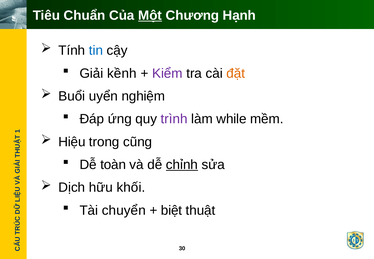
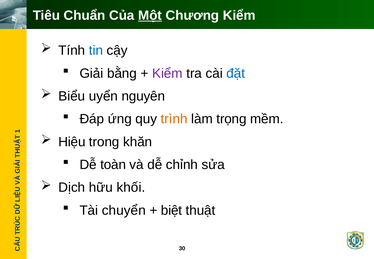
Chương Hạnh: Hạnh -> Kiểm (239, 15)
kềnh: kềnh -> bằng (122, 73)
đặt colour: orange -> blue (236, 73)
Buổi: Buổi -> Biểu (72, 96)
nghiệm: nghiệm -> nguyên (143, 96)
trình colour: purple -> orange (174, 119)
while: while -> trọng (232, 119)
cũng: cũng -> khăn (138, 142)
chỉnh underline: present -> none (182, 165)
